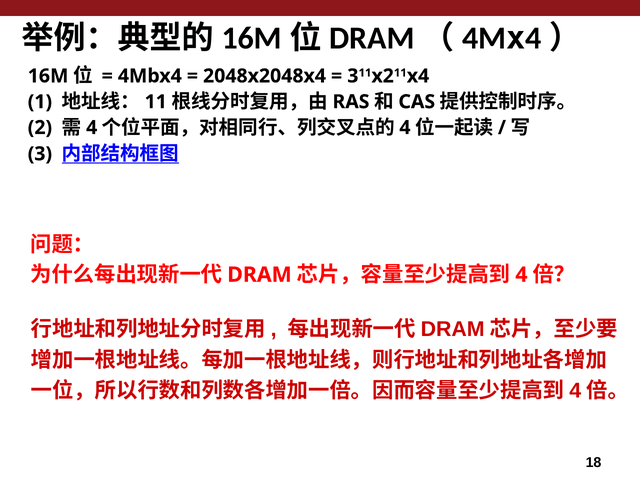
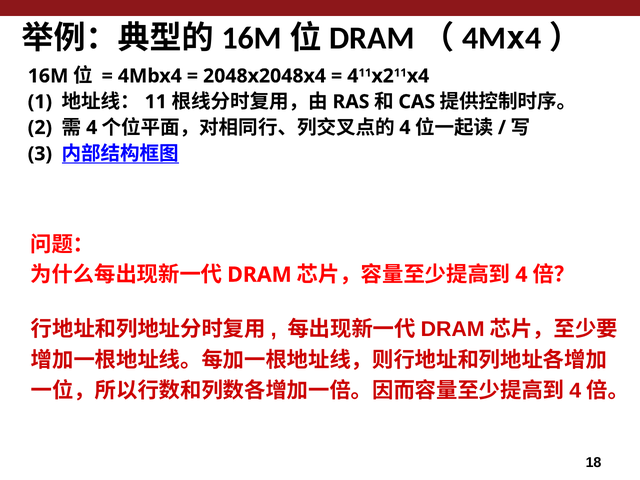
3: 3 -> 4 (353, 76)
